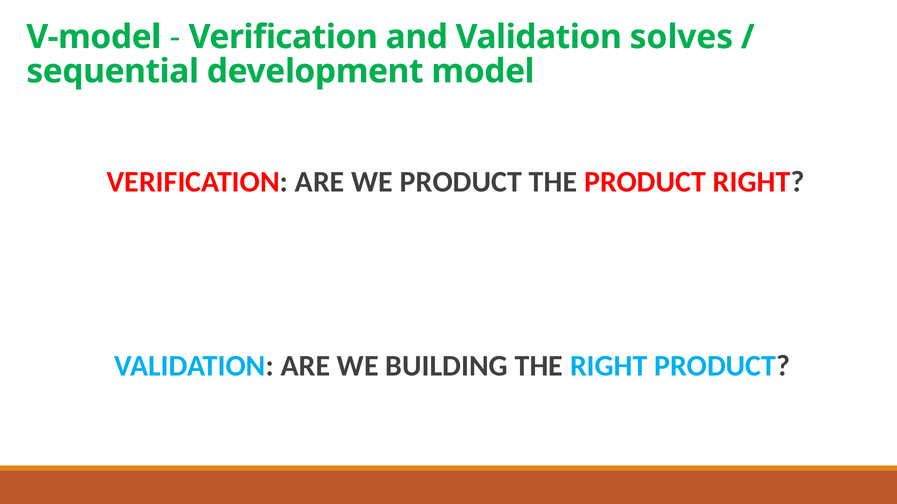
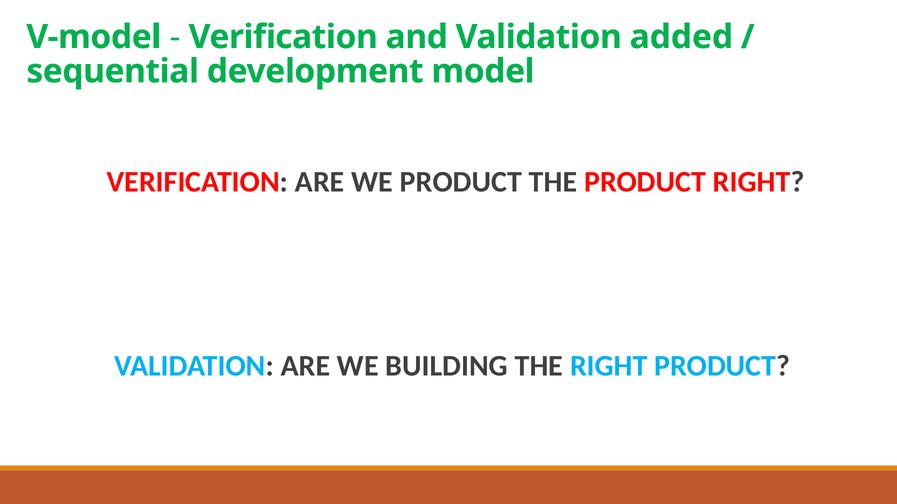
solves: solves -> added (681, 37)
